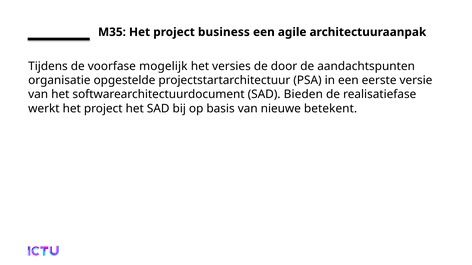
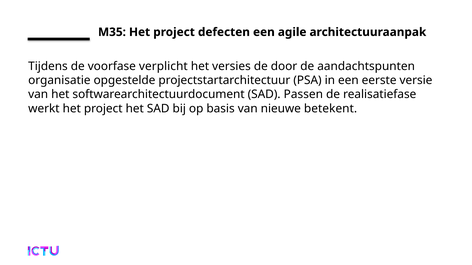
business: business -> defecten (224, 32)
mogelijk: mogelijk -> verplicht (163, 66)
Bieden: Bieden -> Passen (303, 95)
